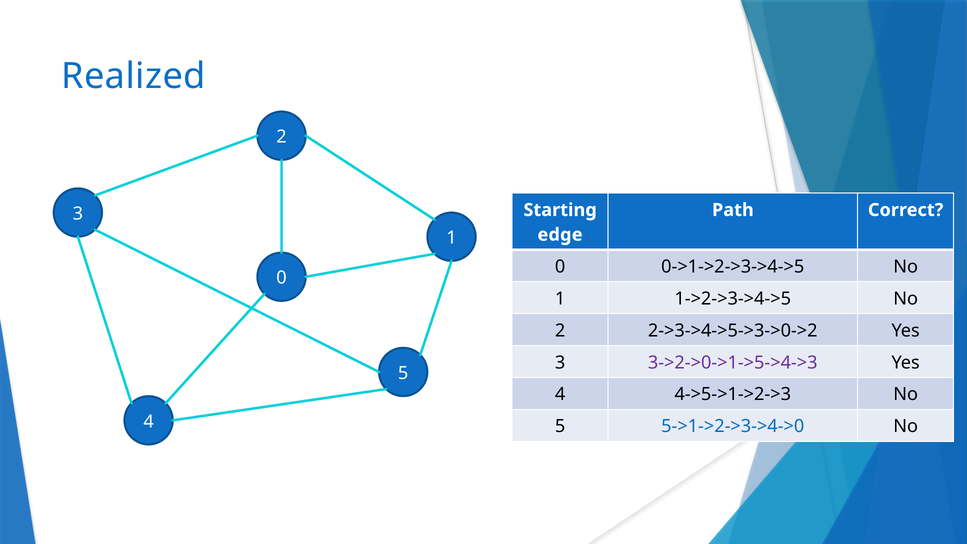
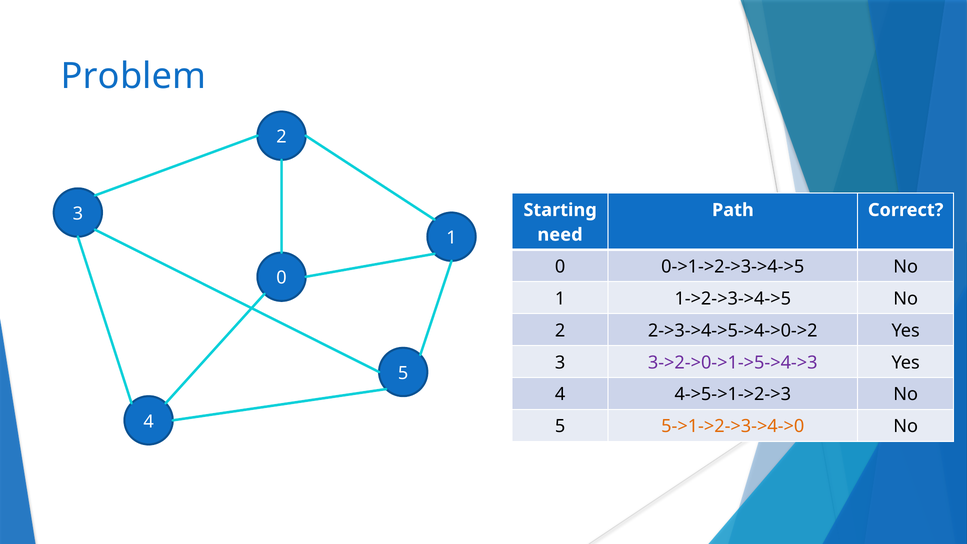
Realized: Realized -> Problem (134, 76)
edge: edge -> need (560, 235)
2->3->4->5->3->0->2: 2->3->4->5->3->0->2 -> 2->3->4->5->4->0->2 (733, 331)
5->1->2->3->4->0 colour: blue -> orange (733, 426)
